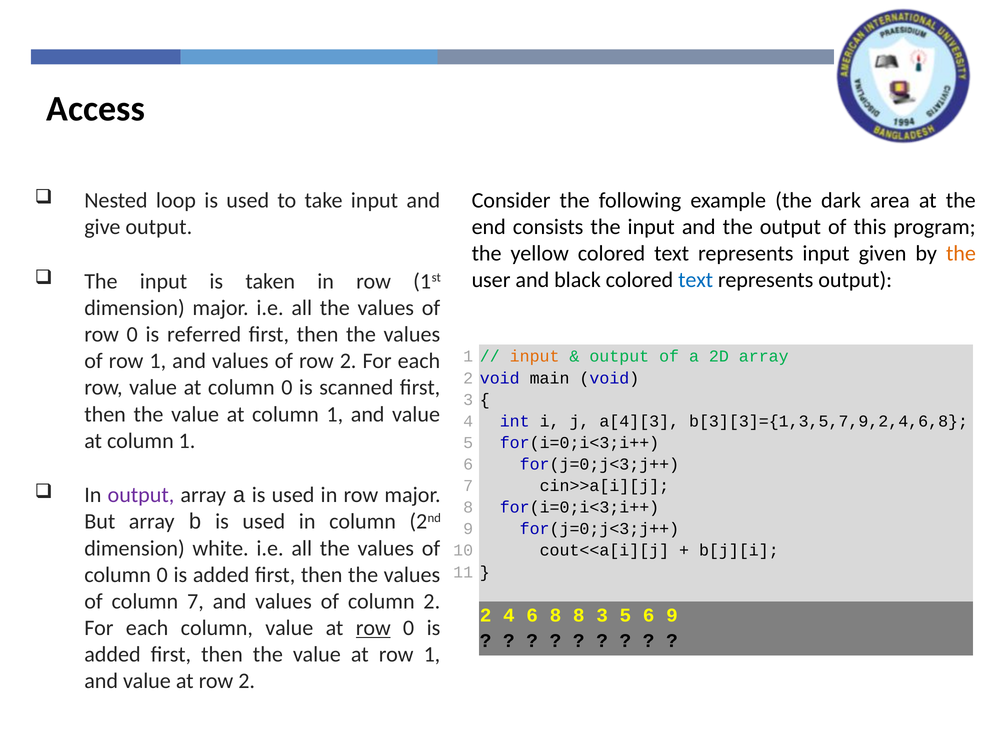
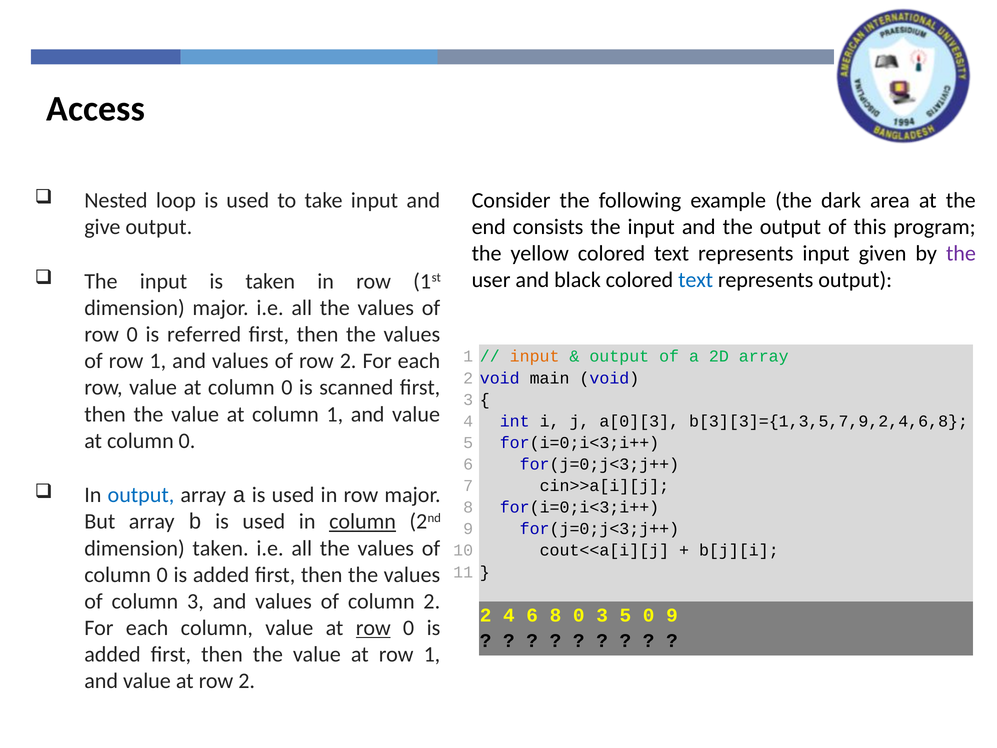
the colour: orange -> purple (961, 253)
a[4][3: a[4][3 -> a[0][3 (639, 421)
1: 1 -> 0 (187, 441)
output colour: purple -> blue (141, 495)
column underline: none -> present (363, 521)
dimension white: white -> taken (221, 548)
column 7: 7 -> 3 (195, 601)
8 8: 8 -> 0 (579, 615)
3 5 6: 6 -> 0 (649, 615)
